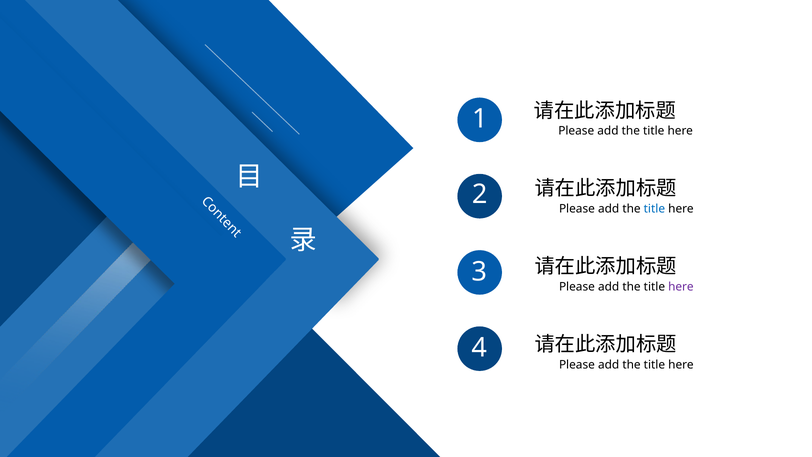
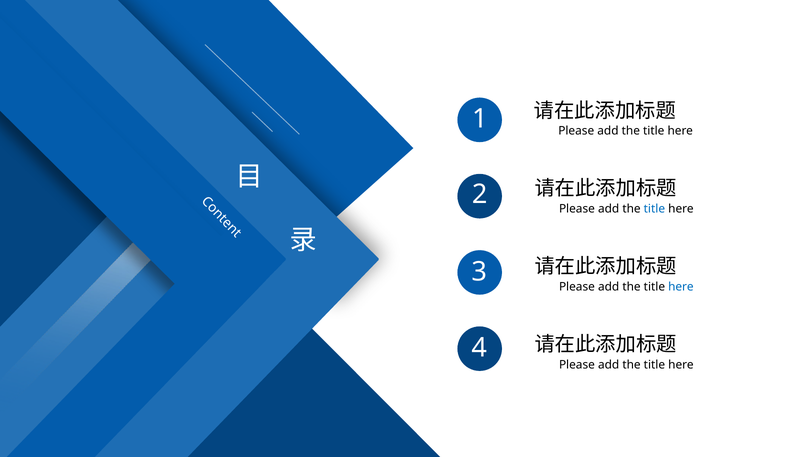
here colour: purple -> blue (681, 287)
